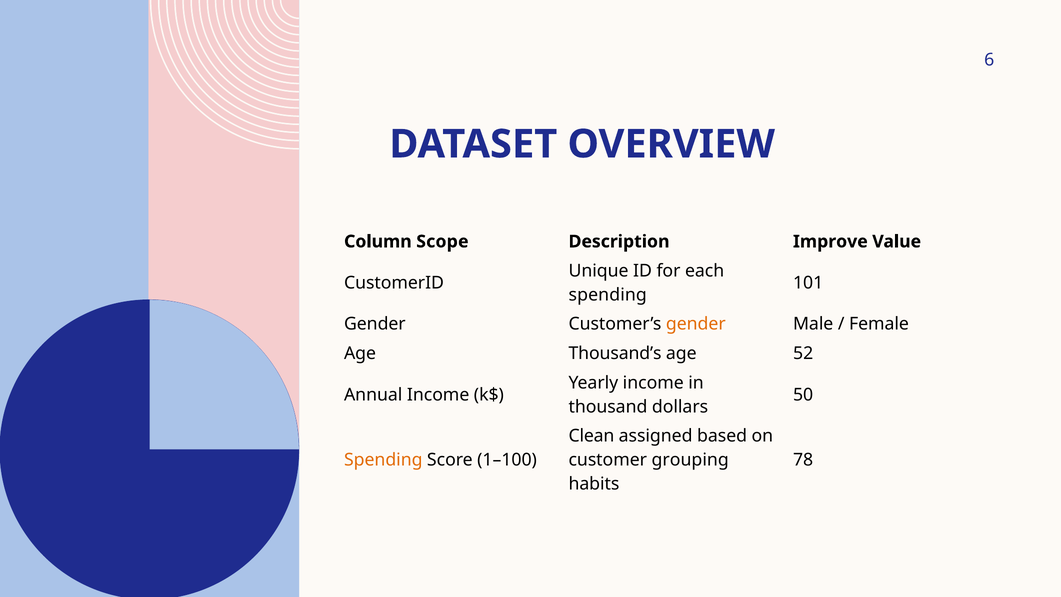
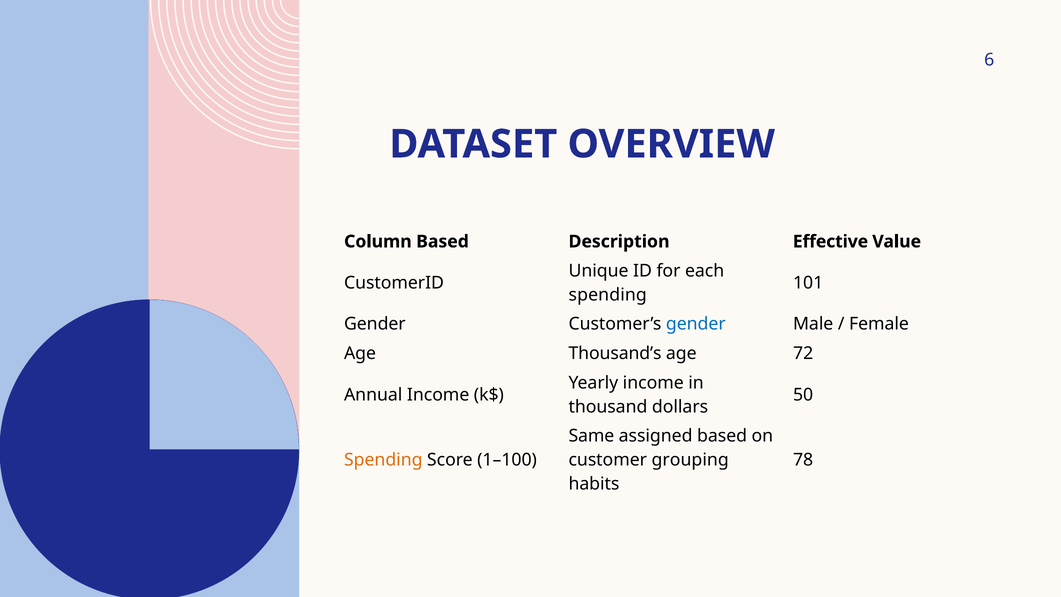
Column Scope: Scope -> Based (443, 241)
Improve: Improve -> Effective (830, 241)
gender colour: orange -> blue (696, 324)
52: 52 -> 72 (803, 353)
Clean: Clean -> Same (591, 436)
